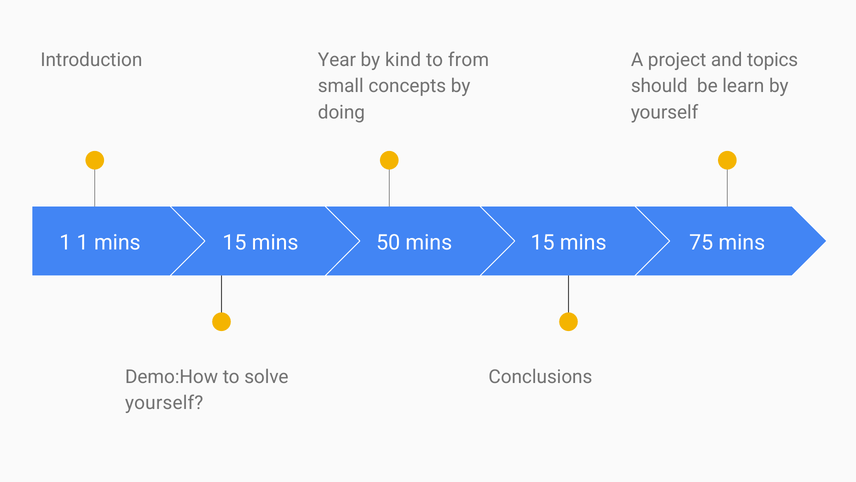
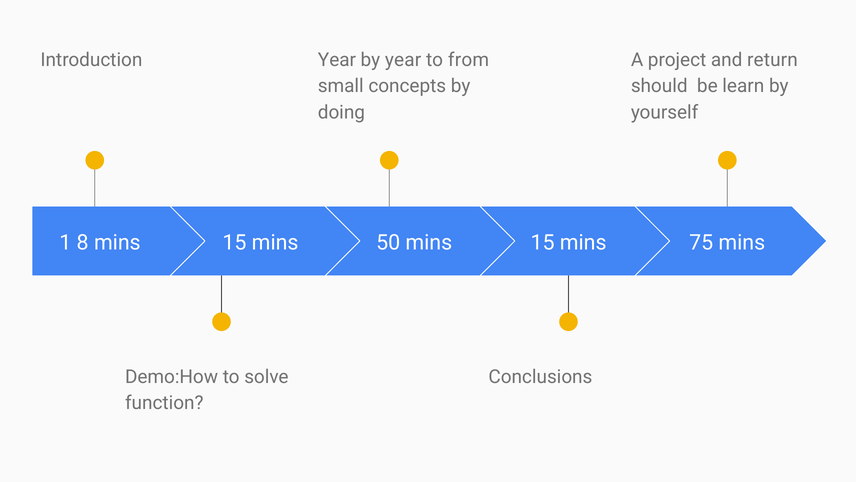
by kind: kind -> year (403, 60)
topics: topics -> return (772, 60)
1 1: 1 -> 8 (83, 242)
yourself: yourself -> function (164, 403)
